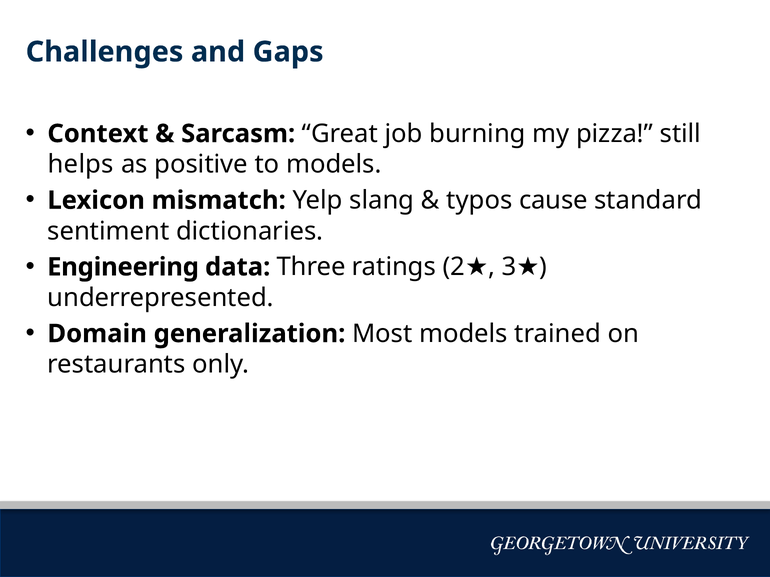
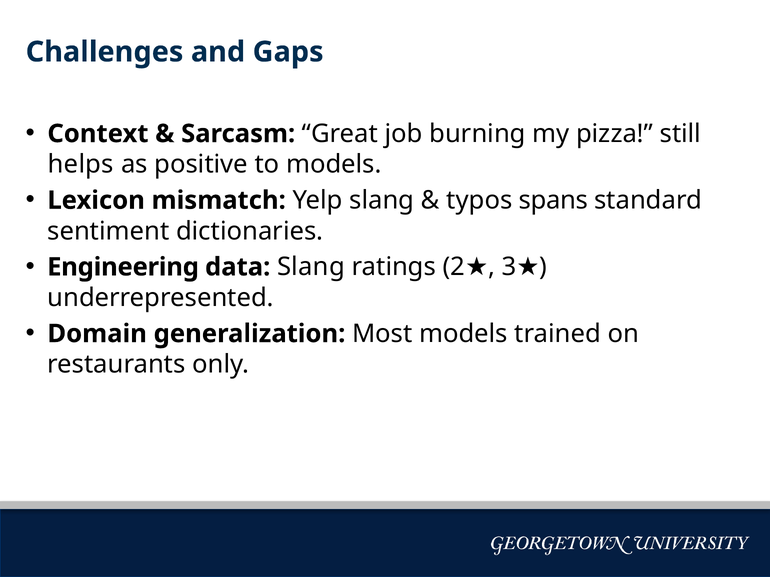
cause: cause -> spans (553, 201)
data Three: Three -> Slang (311, 267)
